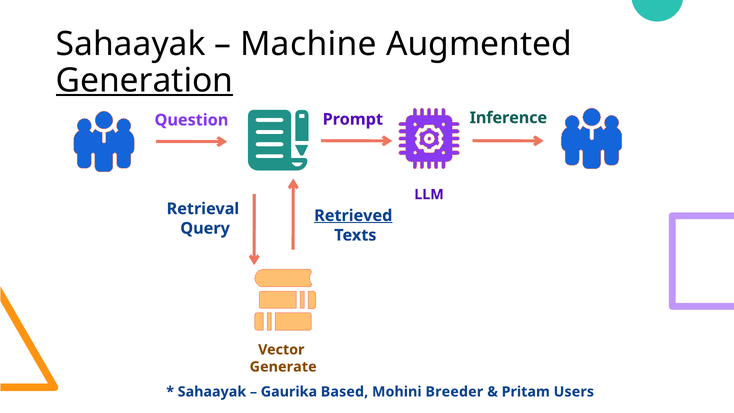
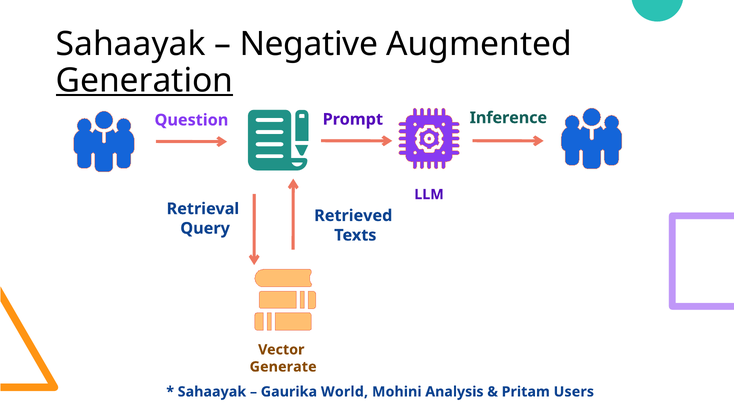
Machine: Machine -> Negative (309, 44)
Retrieved underline: present -> none (353, 216)
Based: Based -> World (344, 392)
Breeder: Breeder -> Analysis (454, 392)
